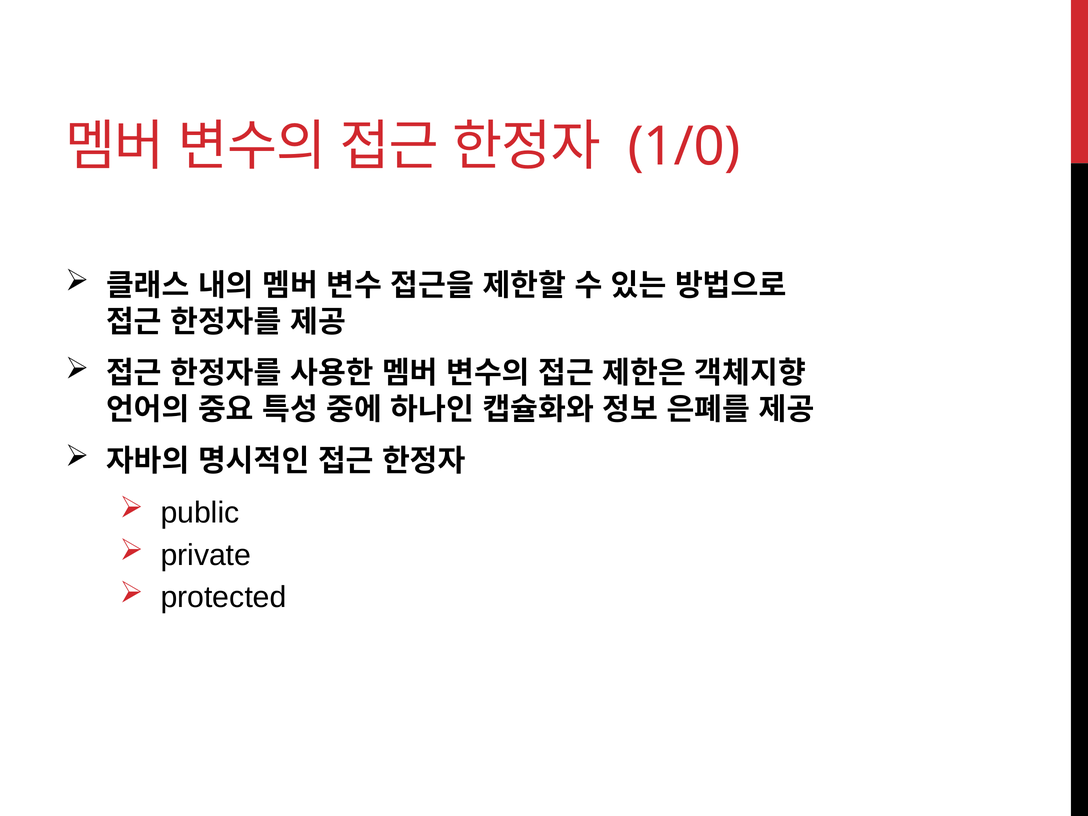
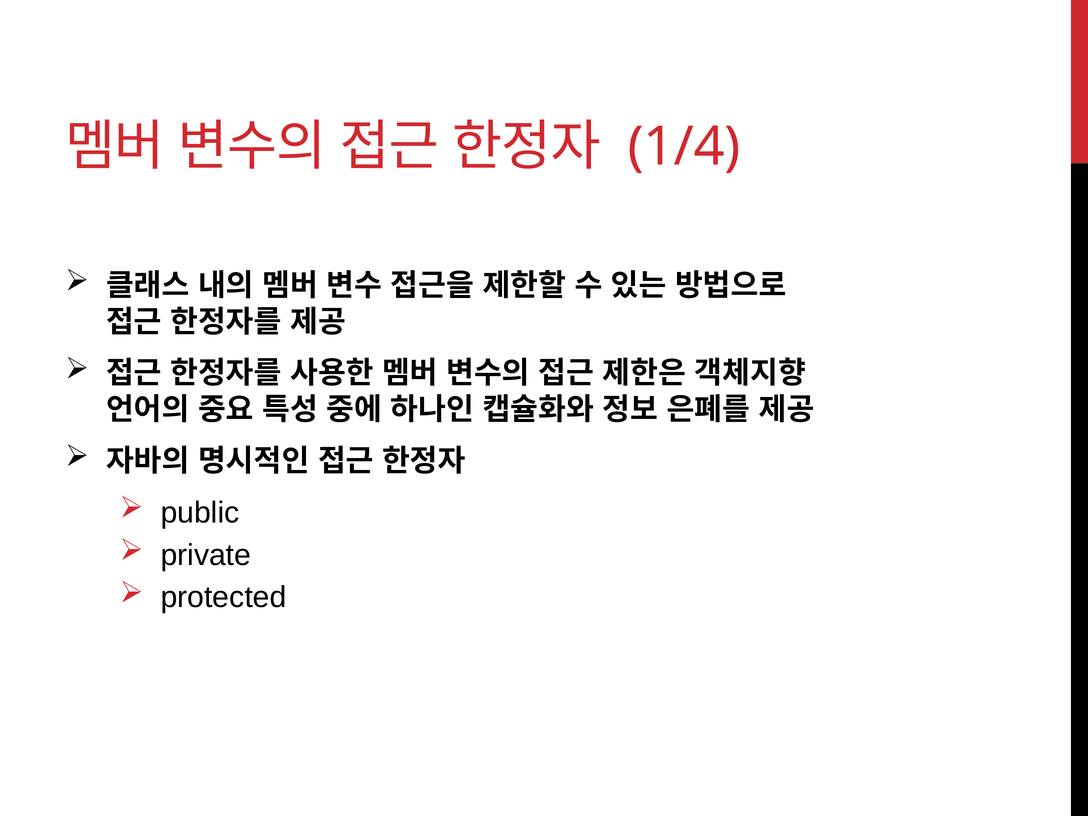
1/0: 1/0 -> 1/4 (684, 147)
